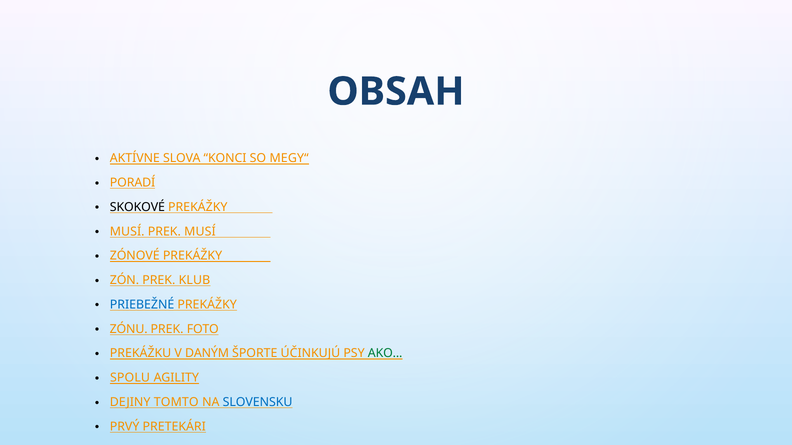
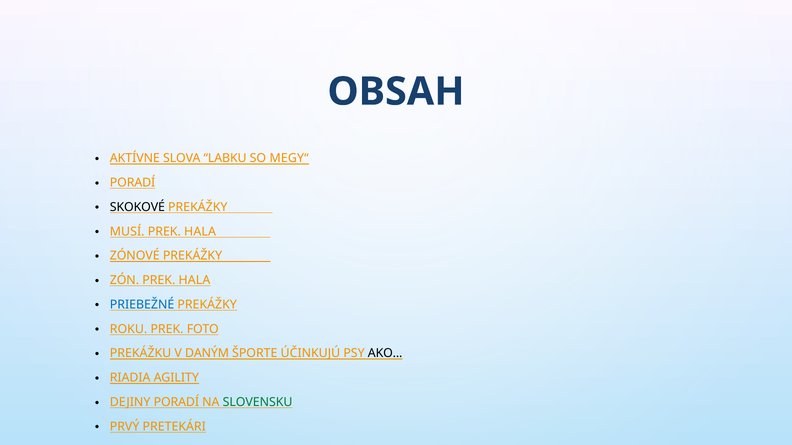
KONCI: KONCI -> LABKU (225, 158)
MUSÍ: MUSÍ -> HALA (200, 232)
ZÓN PREK KLUB: KLUB -> HALA (194, 281)
ZÓNU: ZÓNU -> ROKU (129, 329)
AKO colour: green -> black (385, 354)
SPOLU: SPOLU -> RIADIA (130, 378)
DEJINY TOMTO: TOMTO -> PORADÍ (176, 403)
SLOVENSKU colour: blue -> green (258, 403)
